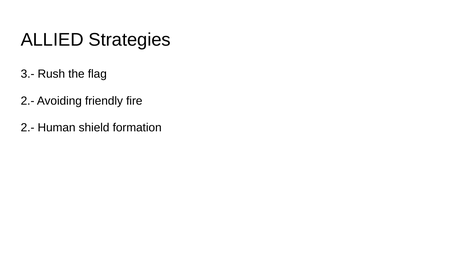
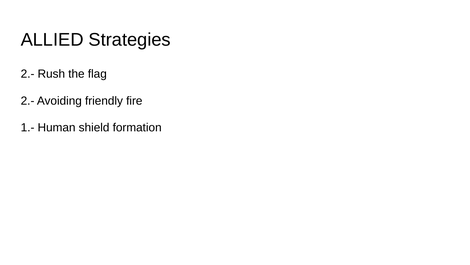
3.-: 3.- -> 2.- (28, 74)
2.-: 2.- -> 1.- (28, 127)
